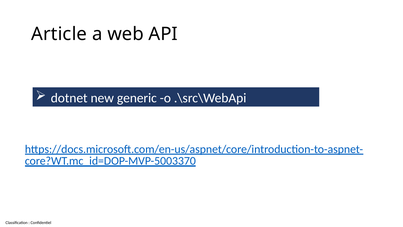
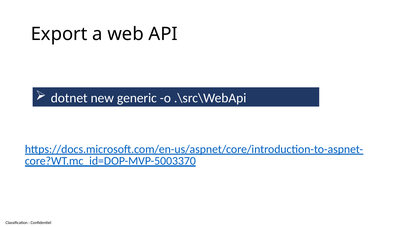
Article: Article -> Export (59, 34)
